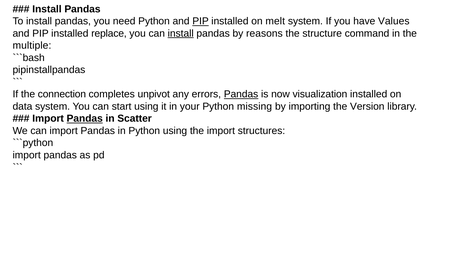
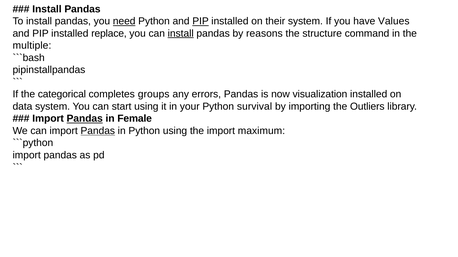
need underline: none -> present (124, 21)
melt: melt -> their (275, 21)
connection: connection -> categorical (62, 95)
unpivot: unpivot -> groups (154, 95)
Pandas underline: present -> none (241, 95)
missing: missing -> survival (255, 107)
Version: Version -> Outliers (367, 107)
Scatter: Scatter -> Female (135, 119)
Pandas underline: none -> present (98, 131)
structures: structures -> maximum (261, 131)
